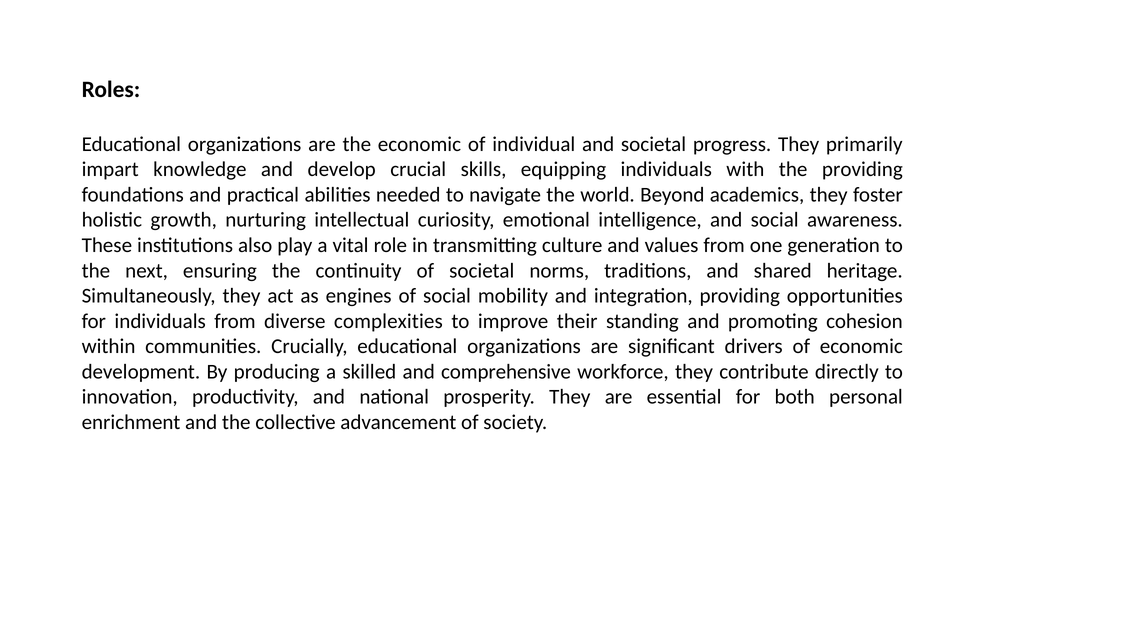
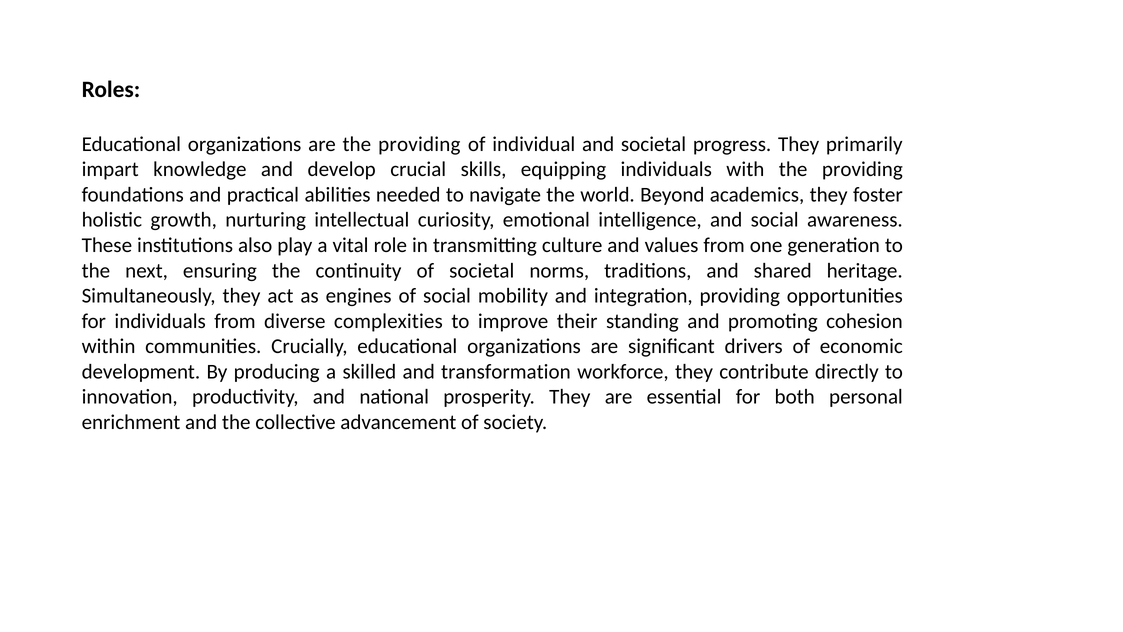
are the economic: economic -> providing (419, 144)
comprehensive: comprehensive -> transformation (506, 372)
